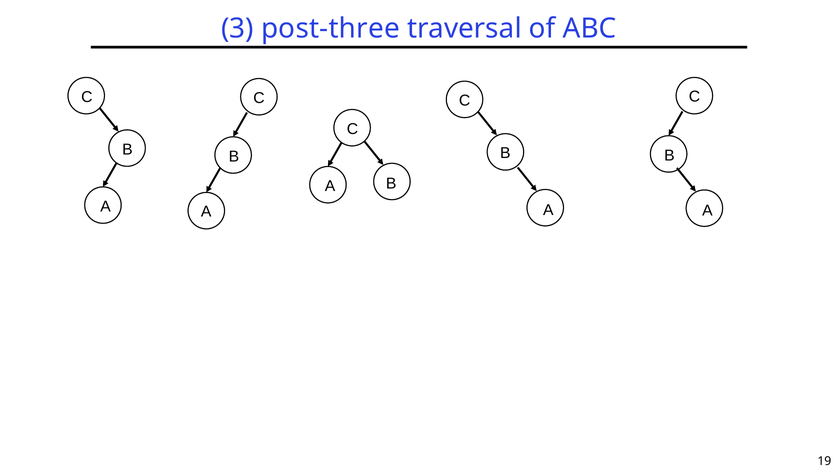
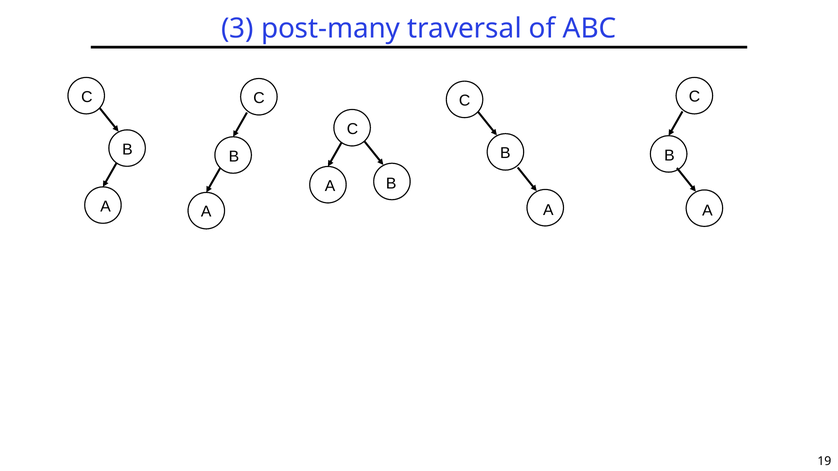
post-three: post-three -> post-many (331, 29)
